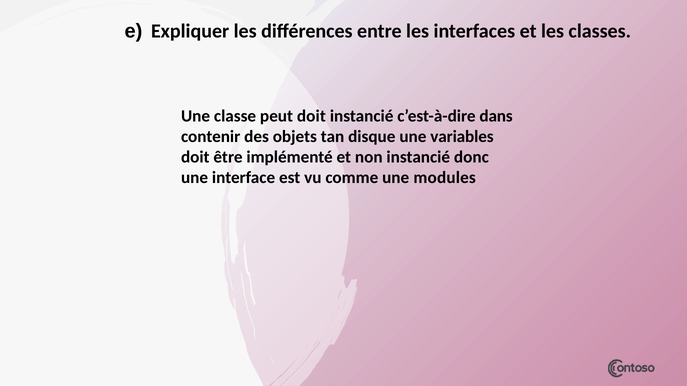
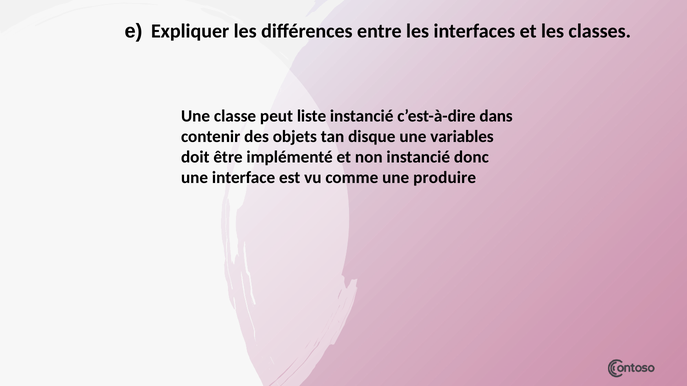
peut doit: doit -> liste (312, 116)
modules: modules -> produire (445, 178)
